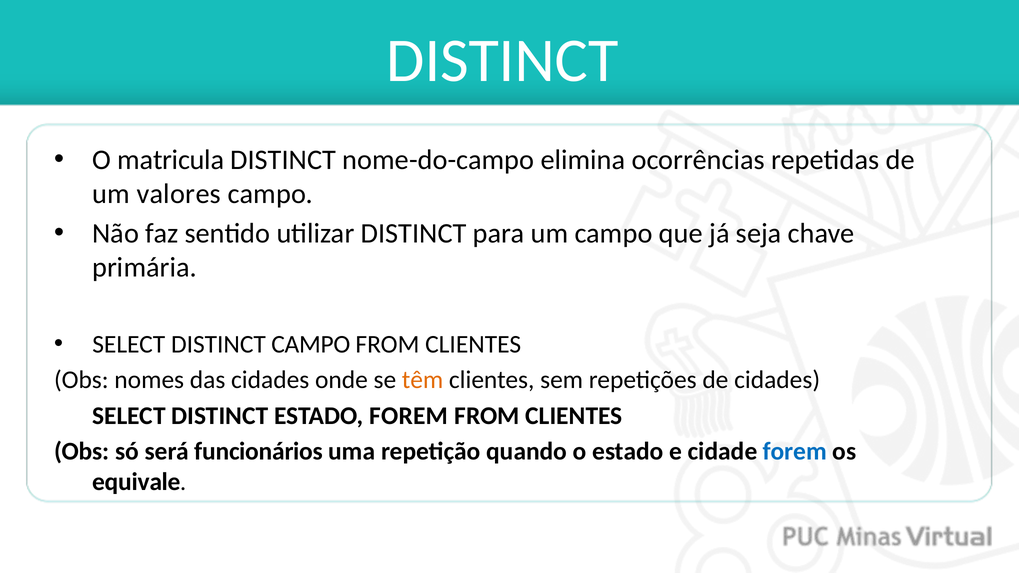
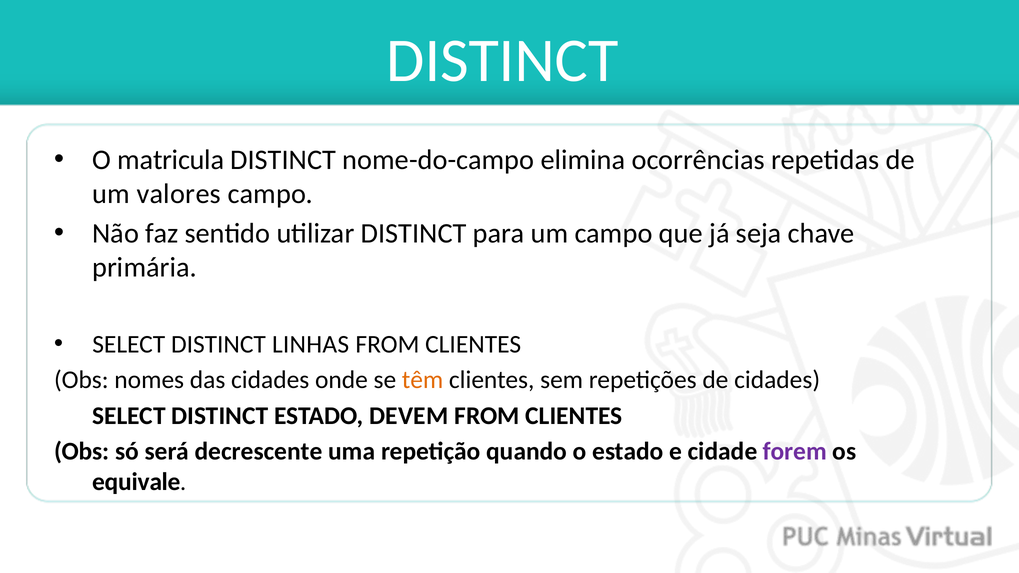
DISTINCT CAMPO: CAMPO -> LINHAS (311, 345)
ESTADO FOREM: FOREM -> DEVEM (409, 416)
funcionários: funcionários -> decrescente (259, 452)
forem colour: blue -> purple (795, 452)
